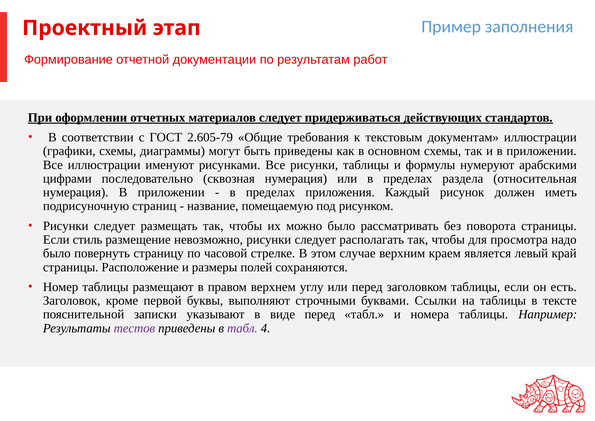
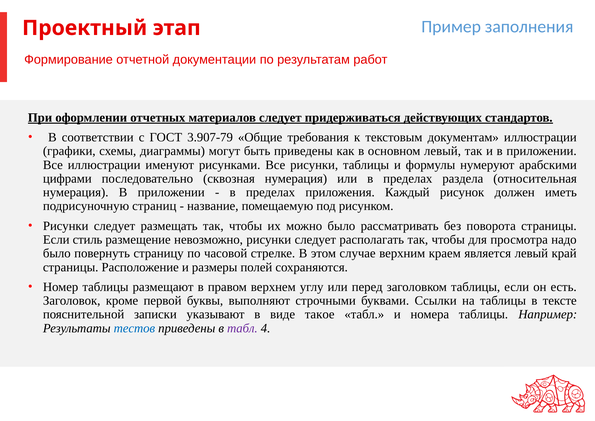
2.605-79: 2.605-79 -> 3.907-79 (210, 137)
основном схемы: схемы -> левый (442, 151)
виде перед: перед -> такое (320, 314)
тестов colour: purple -> blue (134, 328)
